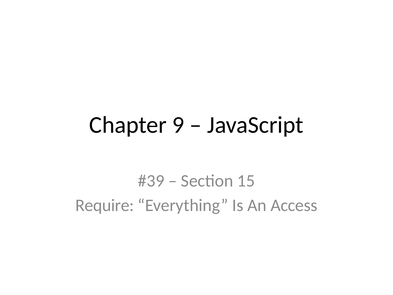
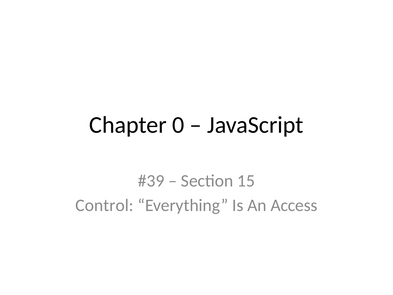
9: 9 -> 0 (178, 125)
Require: Require -> Control (104, 205)
